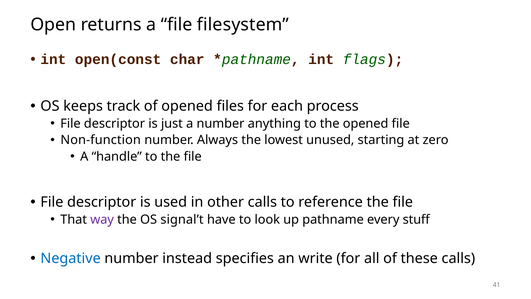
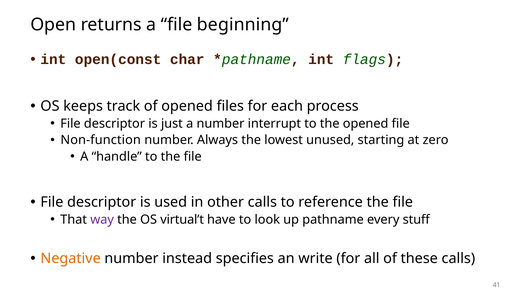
filesystem: filesystem -> beginning (243, 25)
anything: anything -> interrupt (274, 123)
signal’t: signal’t -> virtual’t (182, 219)
Negative colour: blue -> orange (71, 258)
